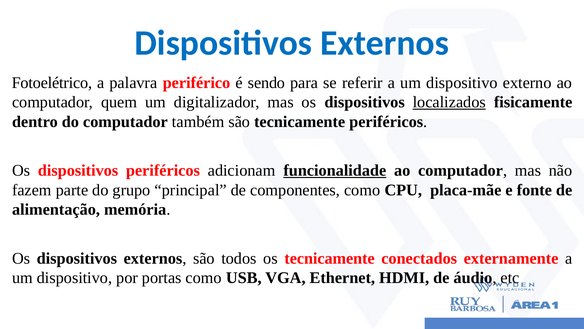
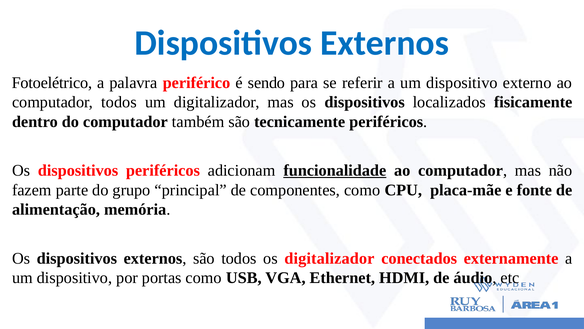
computador quem: quem -> todos (119, 102)
localizados underline: present -> none (449, 102)
os tecnicamente: tecnicamente -> digitalizador (329, 258)
